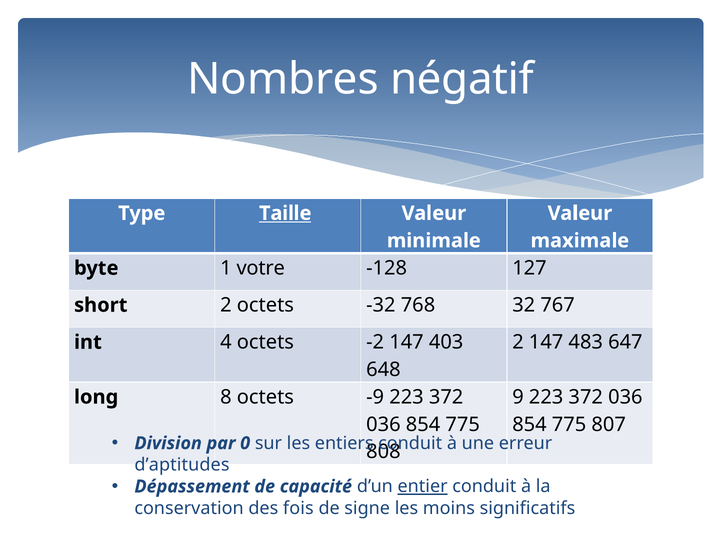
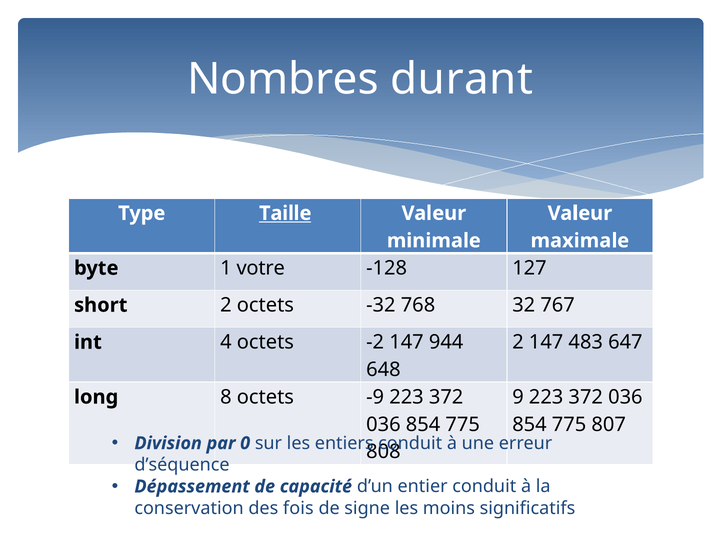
négatif: négatif -> durant (462, 79)
403: 403 -> 944 (446, 342)
d’aptitudes: d’aptitudes -> d’séquence (182, 465)
entier underline: present -> none (423, 486)
